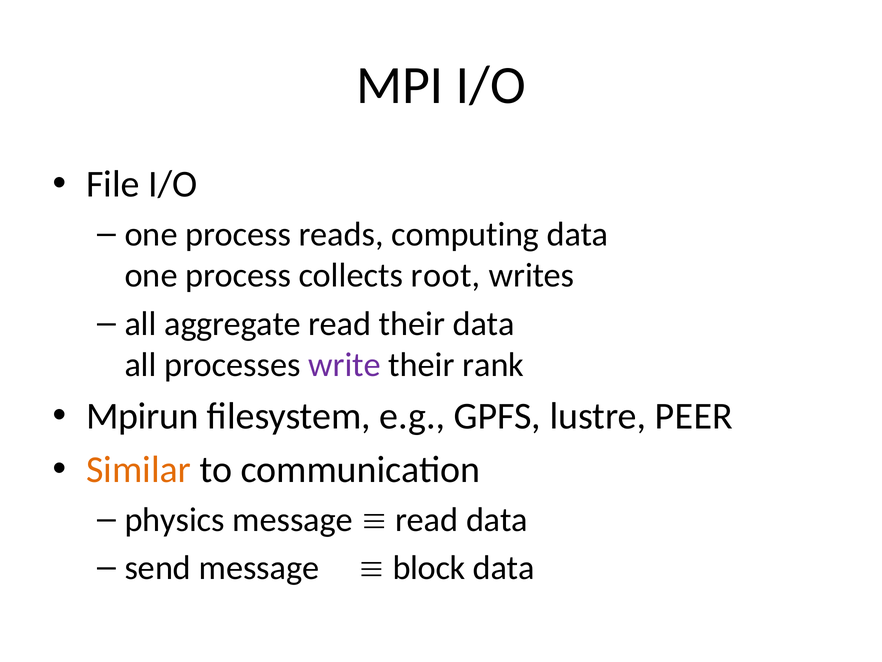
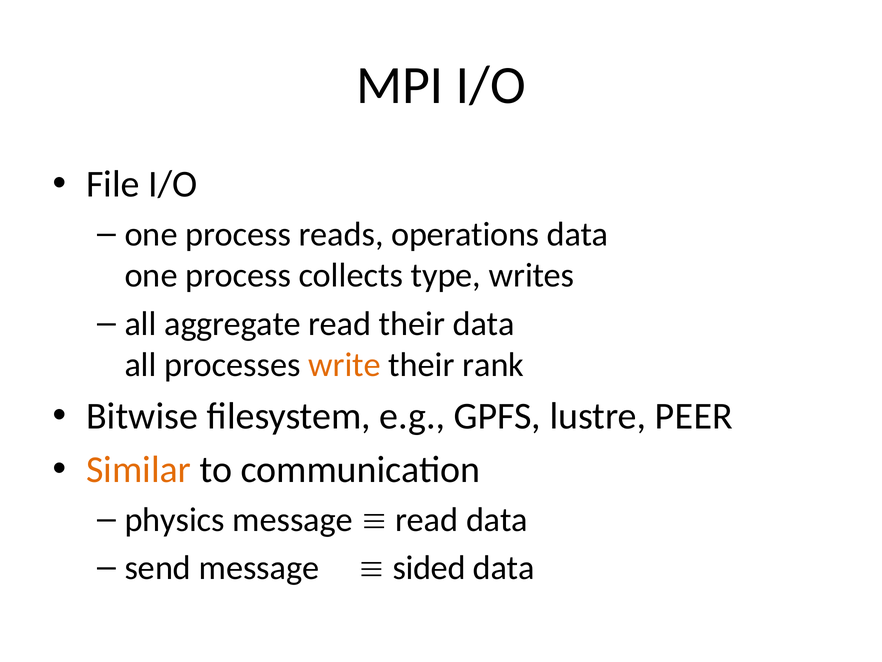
computing: computing -> operations (465, 234)
root: root -> type (446, 275)
write colour: purple -> orange (345, 365)
Mpirun: Mpirun -> Bitwise (142, 416)
block: block -> sided (429, 568)
